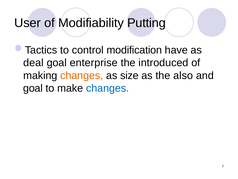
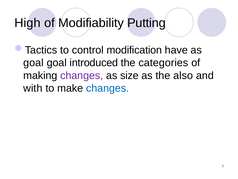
User: User -> High (27, 23)
deal: deal -> goal (33, 63)
enterprise: enterprise -> introduced (94, 63)
introduced: introduced -> categories (163, 63)
changes colour: orange -> purple (82, 75)
goal: goal -> with (33, 88)
